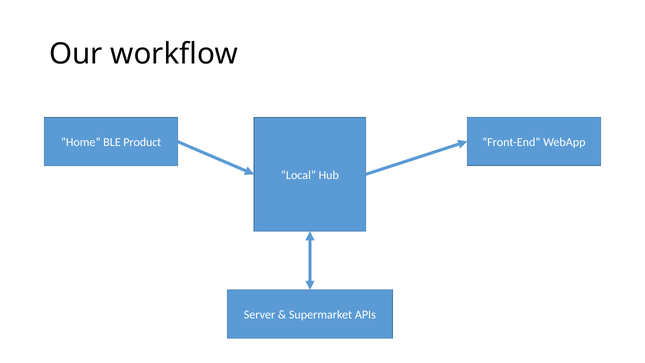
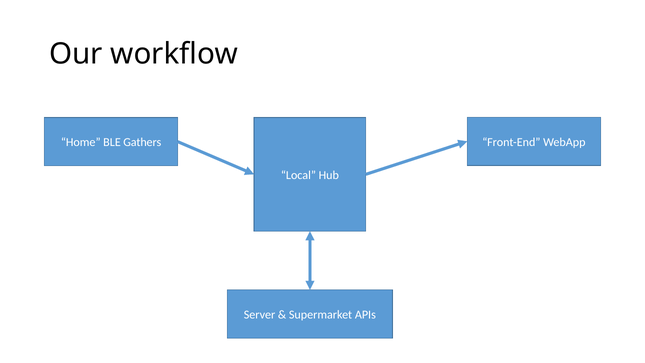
Product: Product -> Gathers (142, 142)
